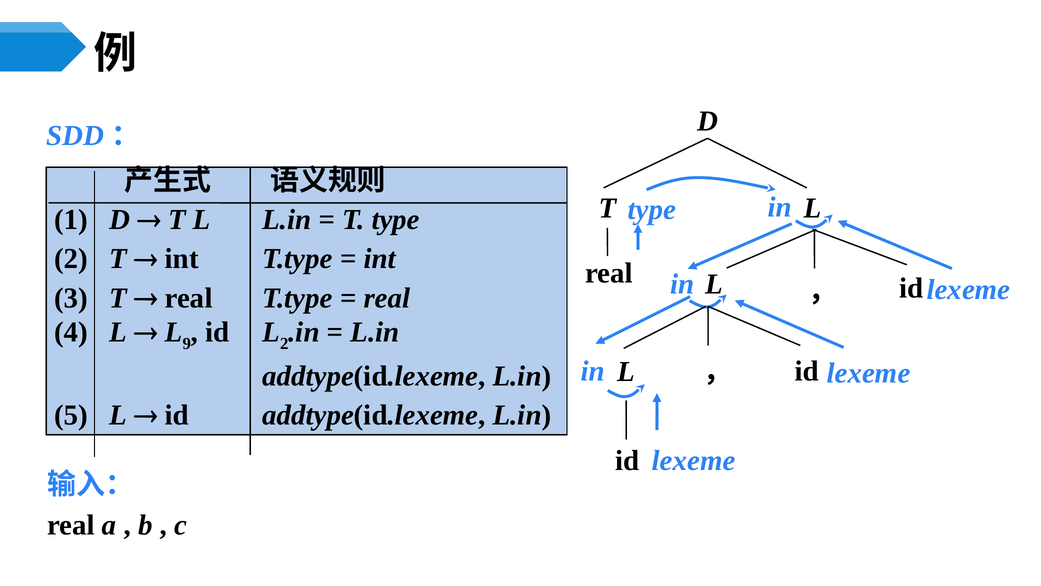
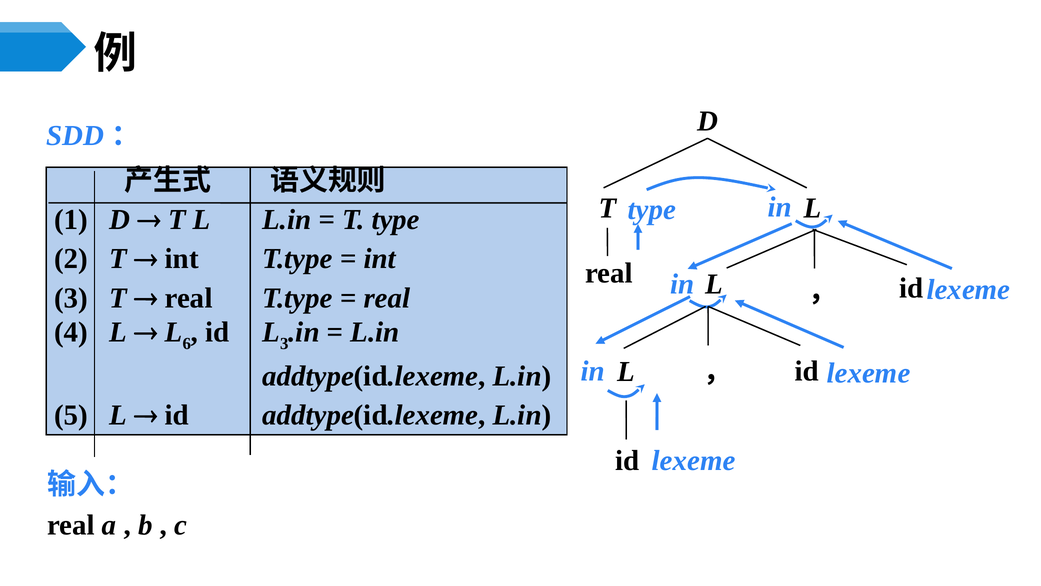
9: 9 -> 6 (187, 343)
L 2: 2 -> 3 (284, 343)
